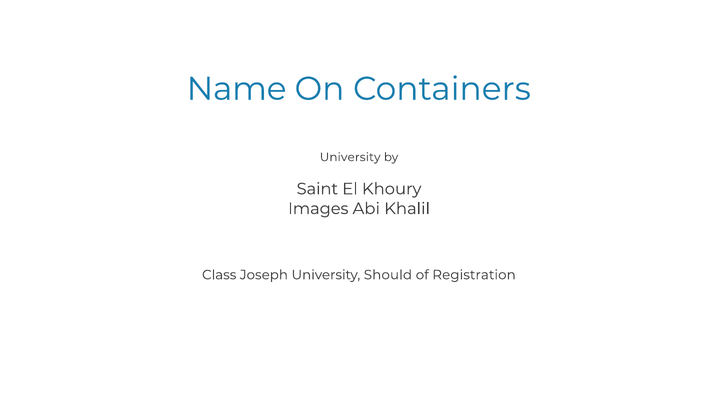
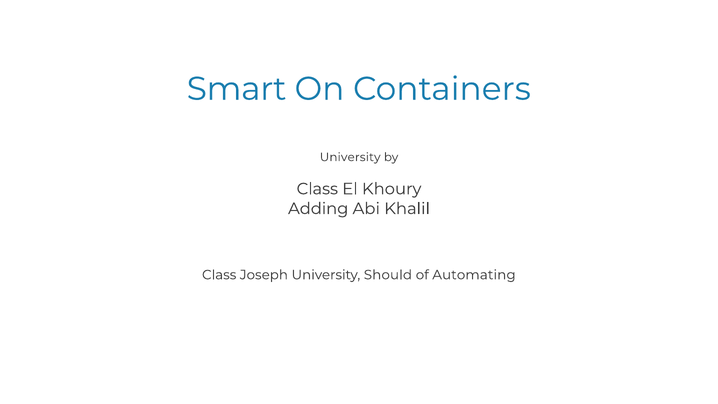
Name: Name -> Smart (237, 89)
Saint: Saint -> Class (317, 189)
Images: Images -> Adding (318, 209)
Registration: Registration -> Automating (474, 275)
